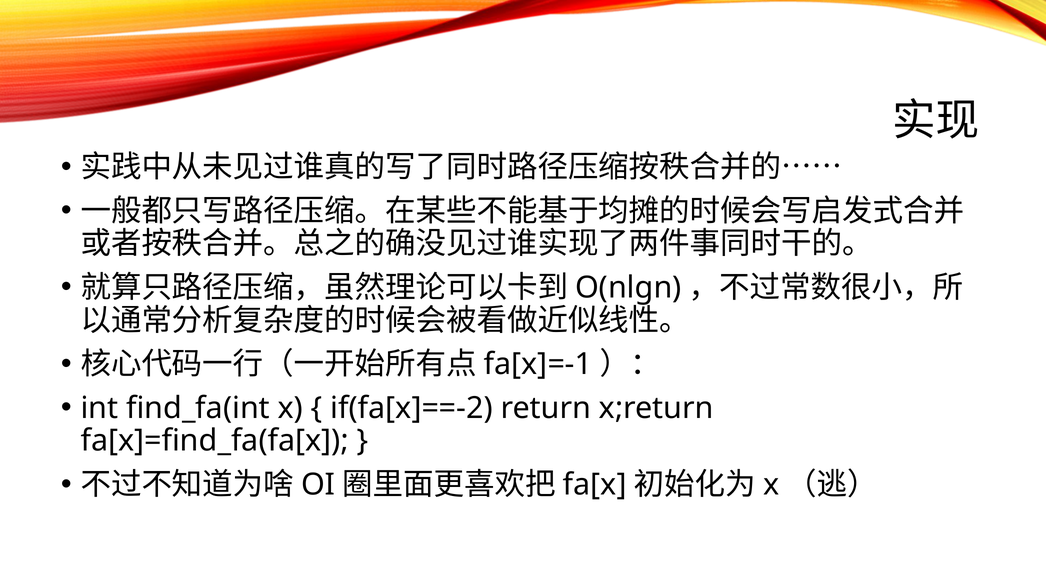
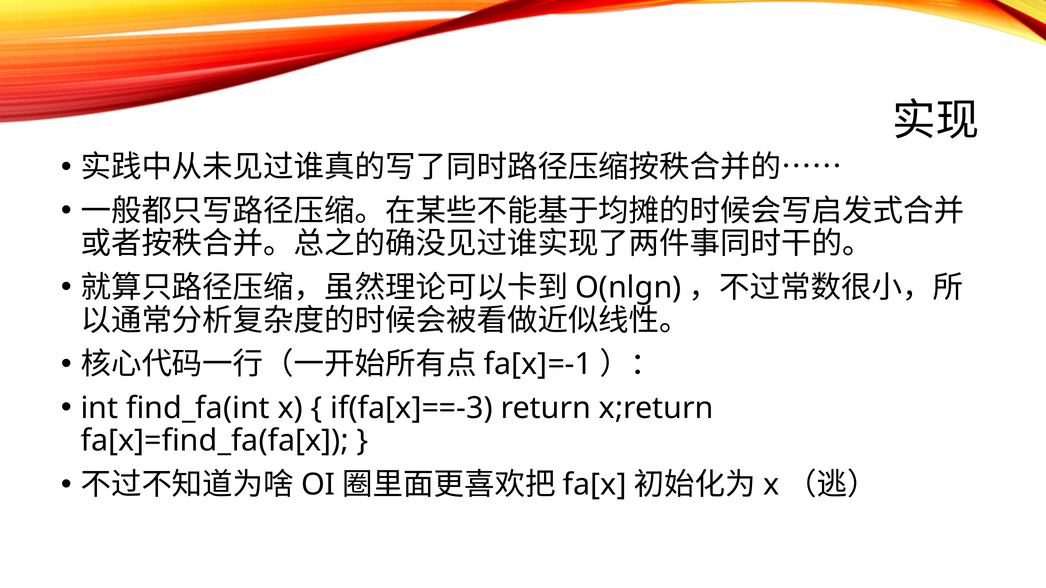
if(fa[x]==-2: if(fa[x]==-2 -> if(fa[x]==-3 (412, 408)
